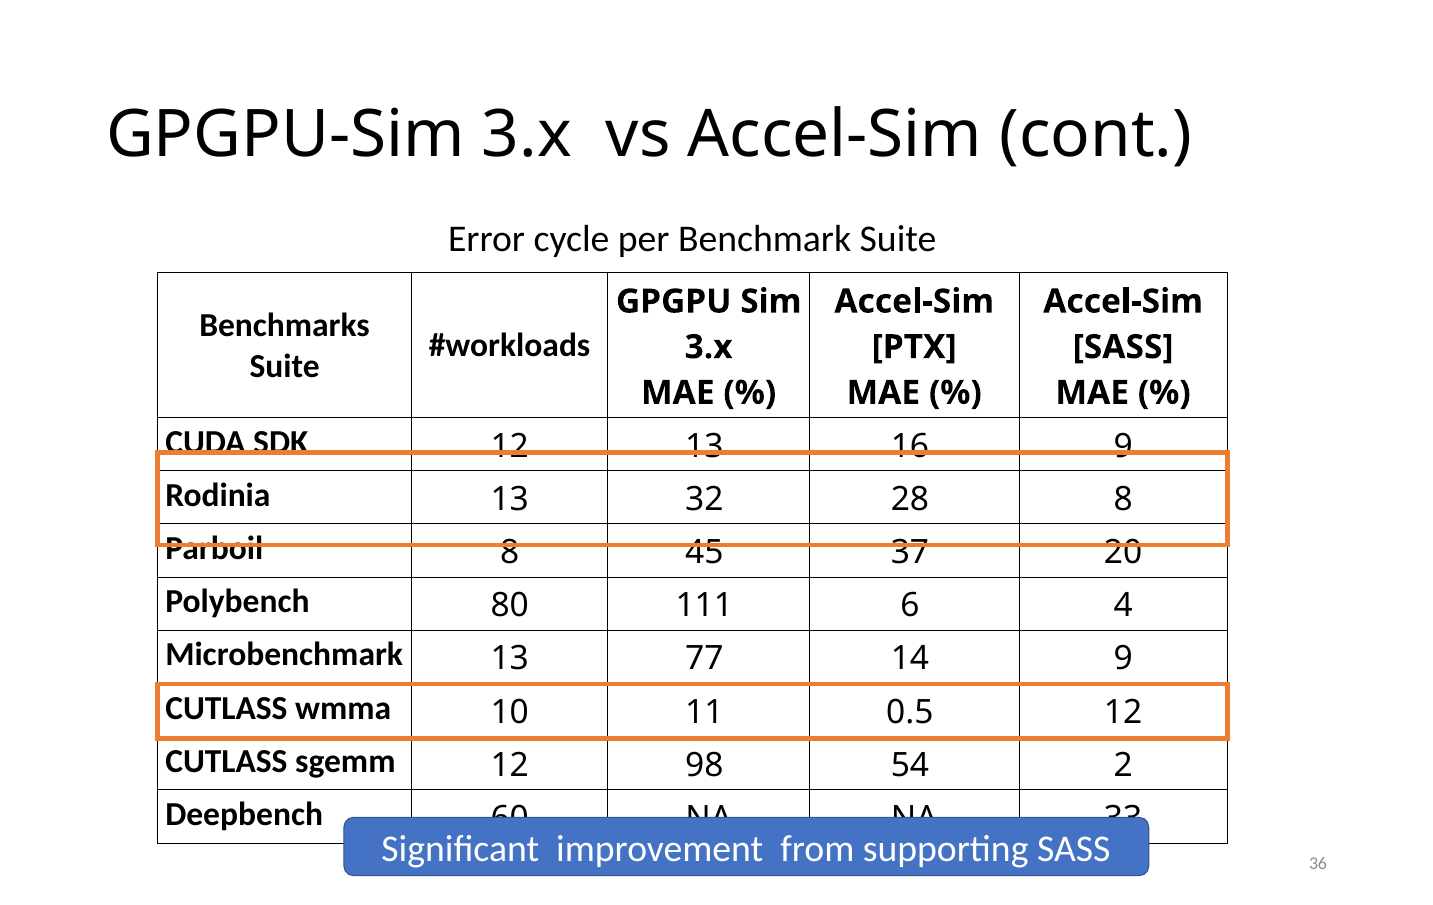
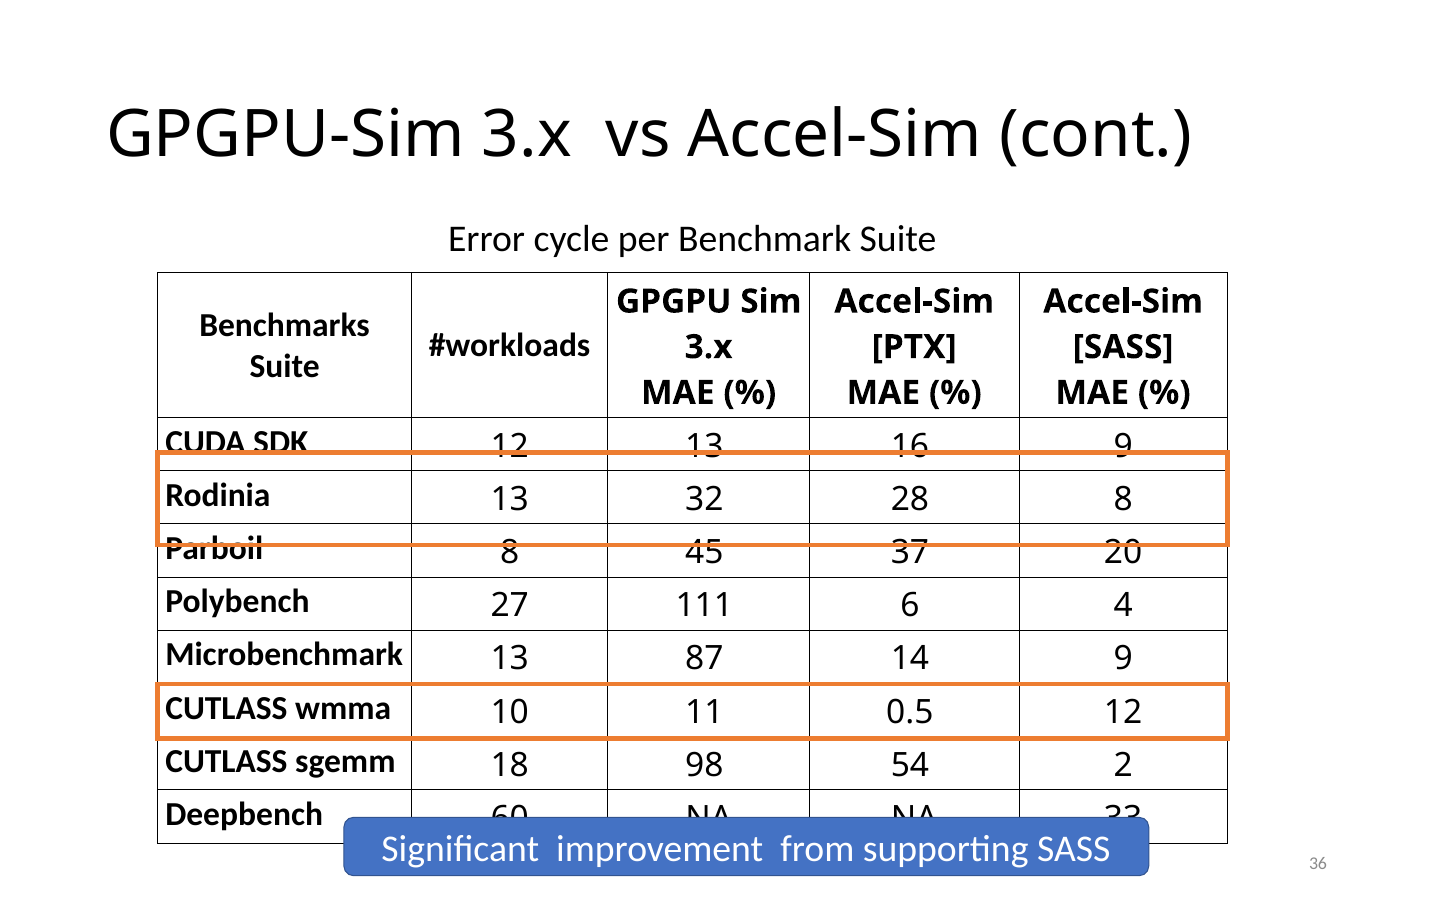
80: 80 -> 27 (510, 606)
77: 77 -> 87 (704, 659)
sgemm 12: 12 -> 18 (510, 765)
